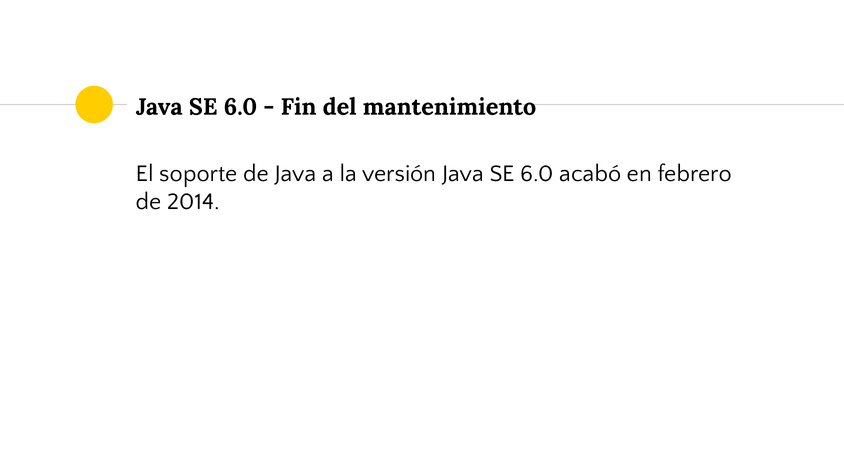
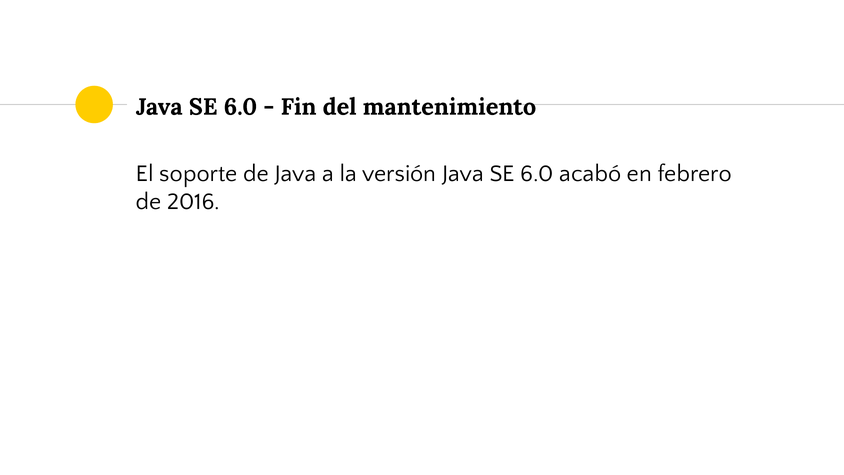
2014: 2014 -> 2016 (194, 201)
